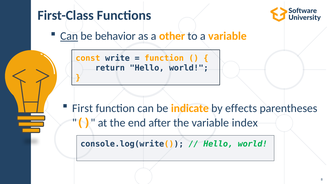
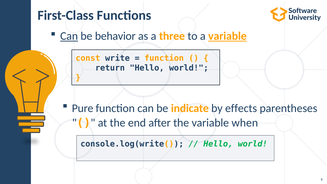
other: other -> three (172, 36)
variable underline: none -> present (227, 36)
First: First -> Pure (83, 108)
index: index -> when (245, 123)
